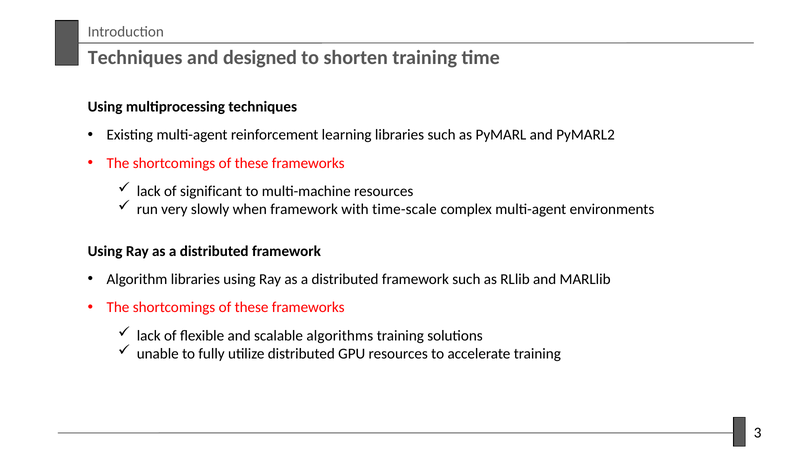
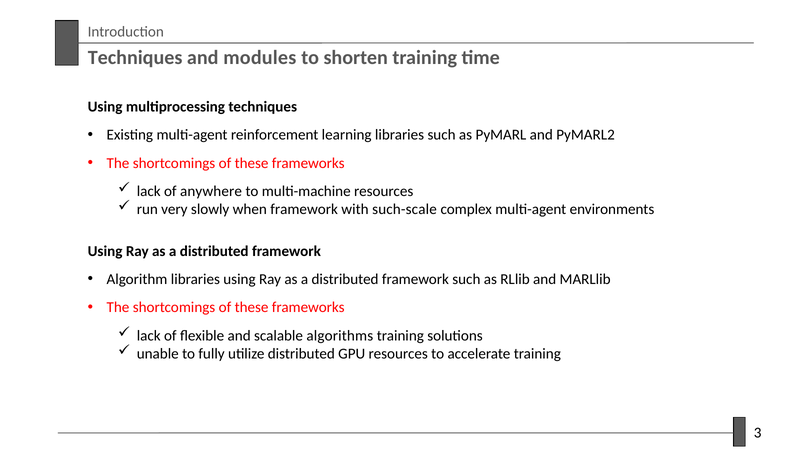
designed: designed -> modules (260, 57)
significant: significant -> anywhere (211, 191)
time-scale: time-scale -> such-scale (404, 209)
